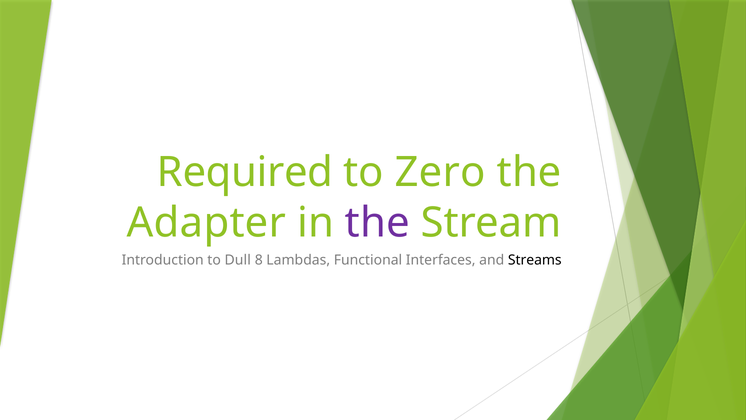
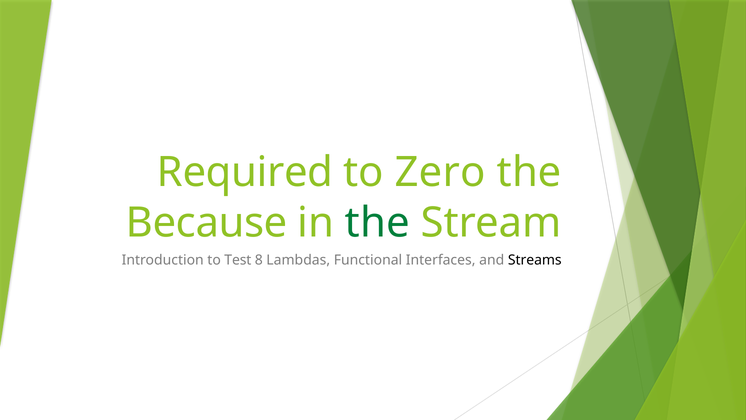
Adapter: Adapter -> Because (207, 223)
the colour: purple -> green (377, 223)
Dull: Dull -> Test (238, 260)
